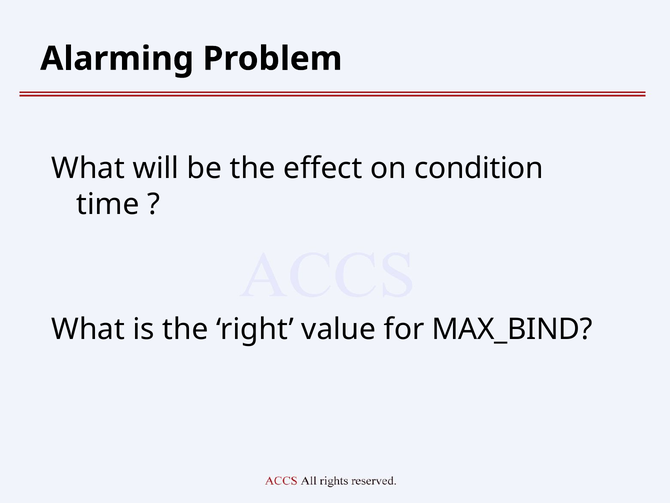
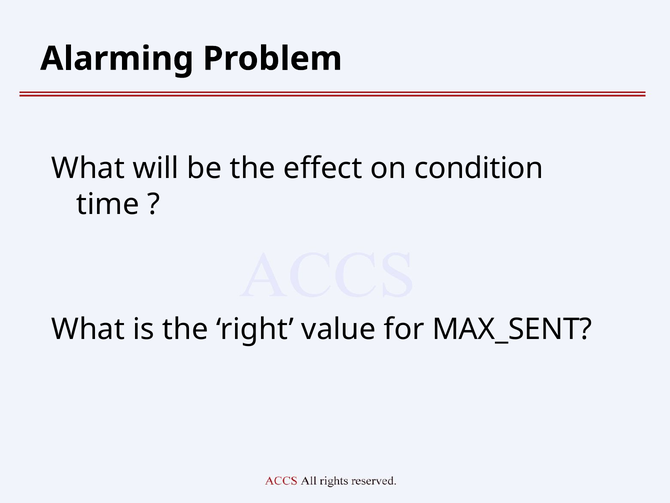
MAX_BIND: MAX_BIND -> MAX_SENT (512, 329)
